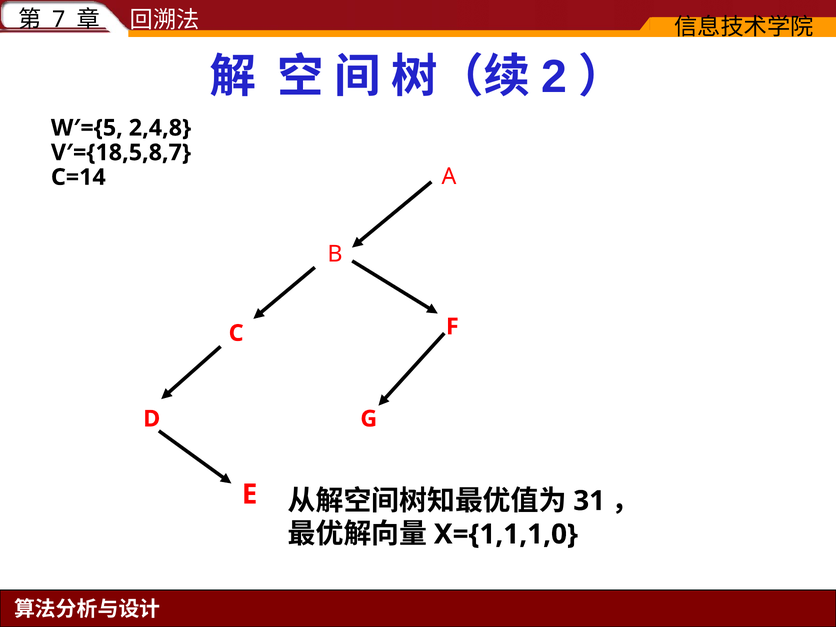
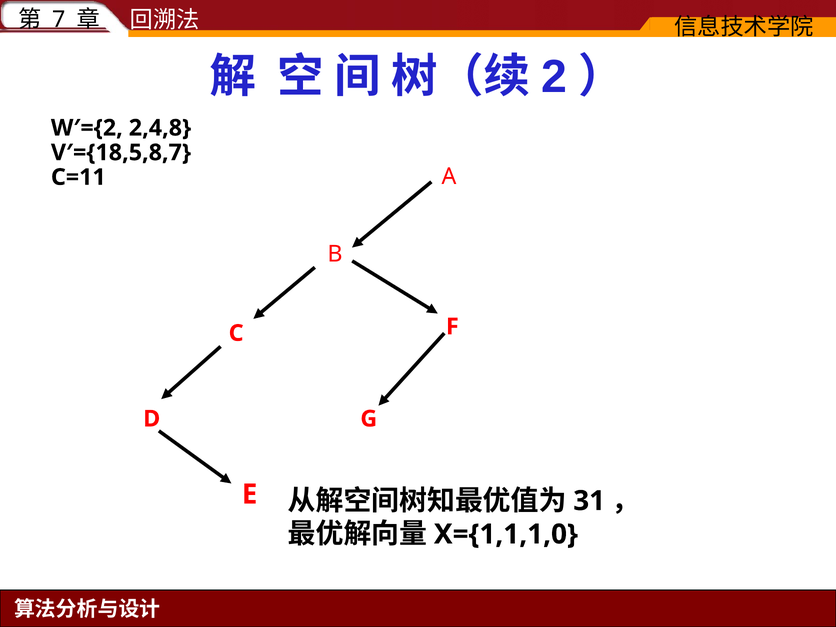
W′={5: W′={5 -> W′={2 (87, 128)
C=14: C=14 -> C=11 (78, 177)
